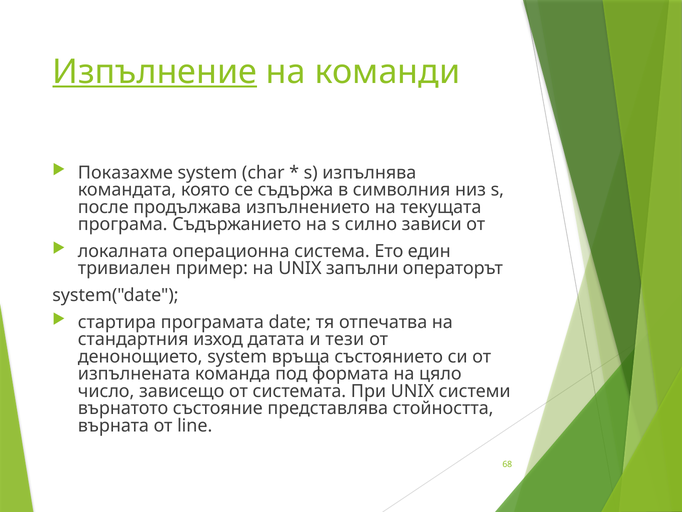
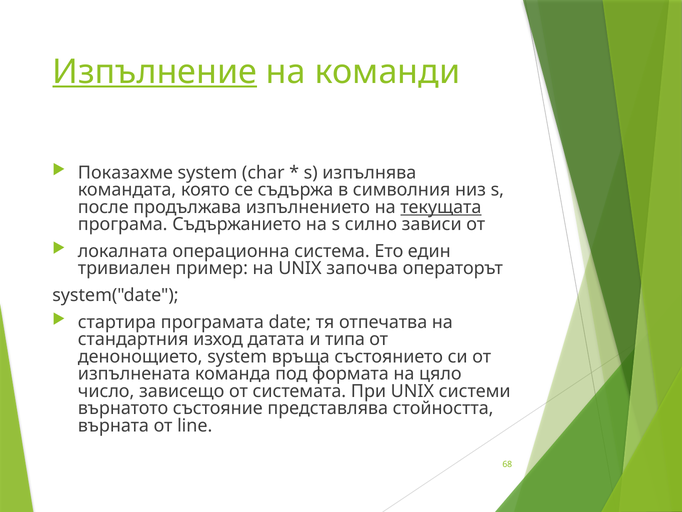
текущата underline: none -> present (441, 207)
запълни: запълни -> започва (362, 268)
тези: тези -> типа (345, 339)
